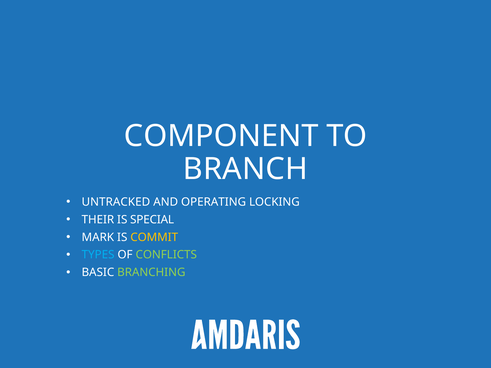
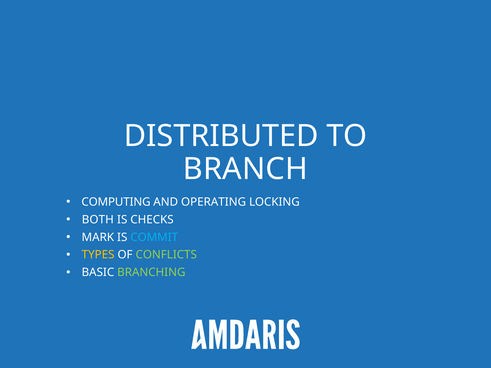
COMPONENT: COMPONENT -> DISTRIBUTED (221, 136)
UNTRACKED: UNTRACKED -> COMPUTING (116, 202)
THEIR: THEIR -> BOTH (98, 220)
SPECIAL: SPECIAL -> CHECKS (152, 220)
COMMIT colour: yellow -> light blue (154, 237)
TYPES colour: light blue -> yellow (98, 255)
